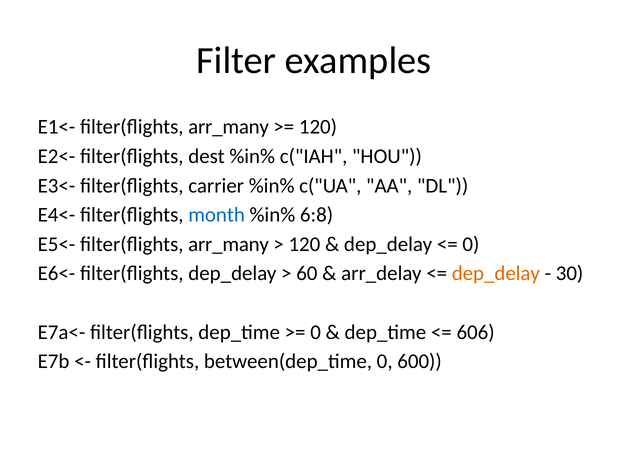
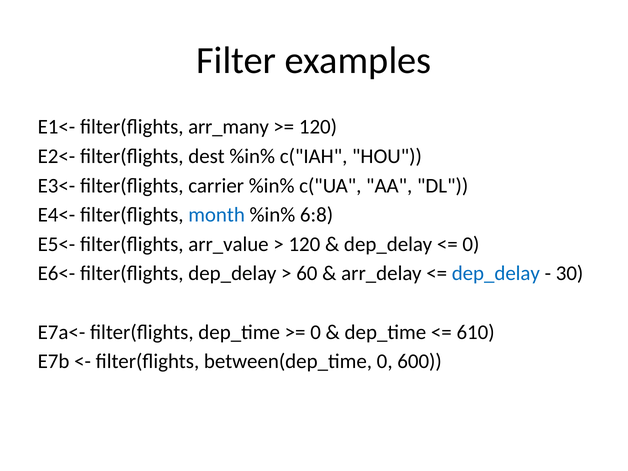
E5<- filter(flights arr_many: arr_many -> arr_value (228, 244)
dep_delay colour: orange -> blue (496, 274)
606: 606 -> 610 (476, 332)
